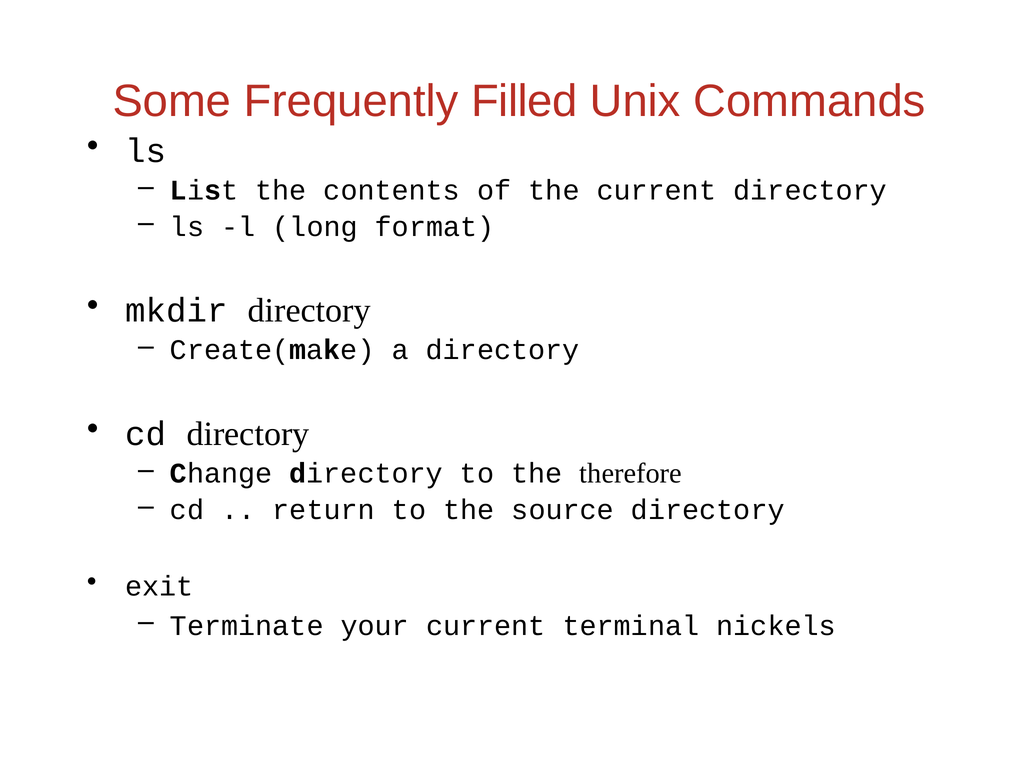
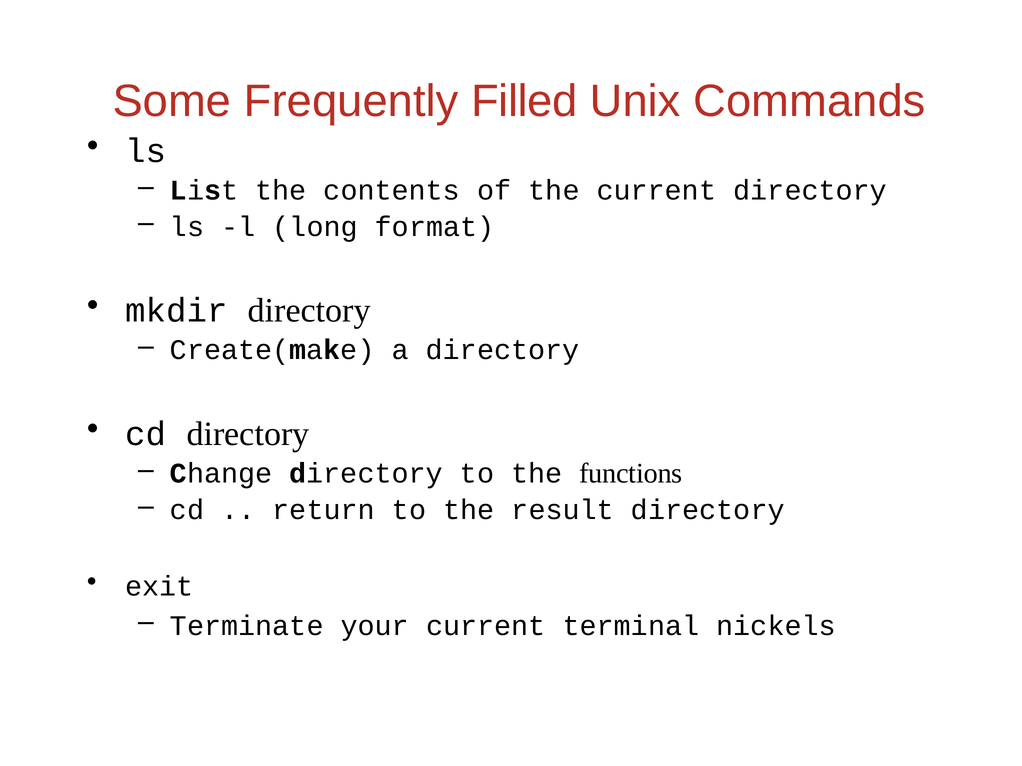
therefore: therefore -> functions (631, 474)
source: source -> result (563, 510)
